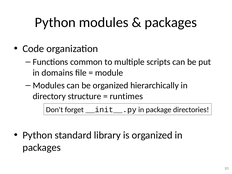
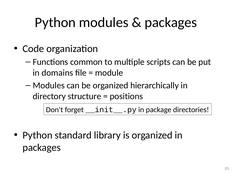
runtimes: runtimes -> positions (126, 96)
